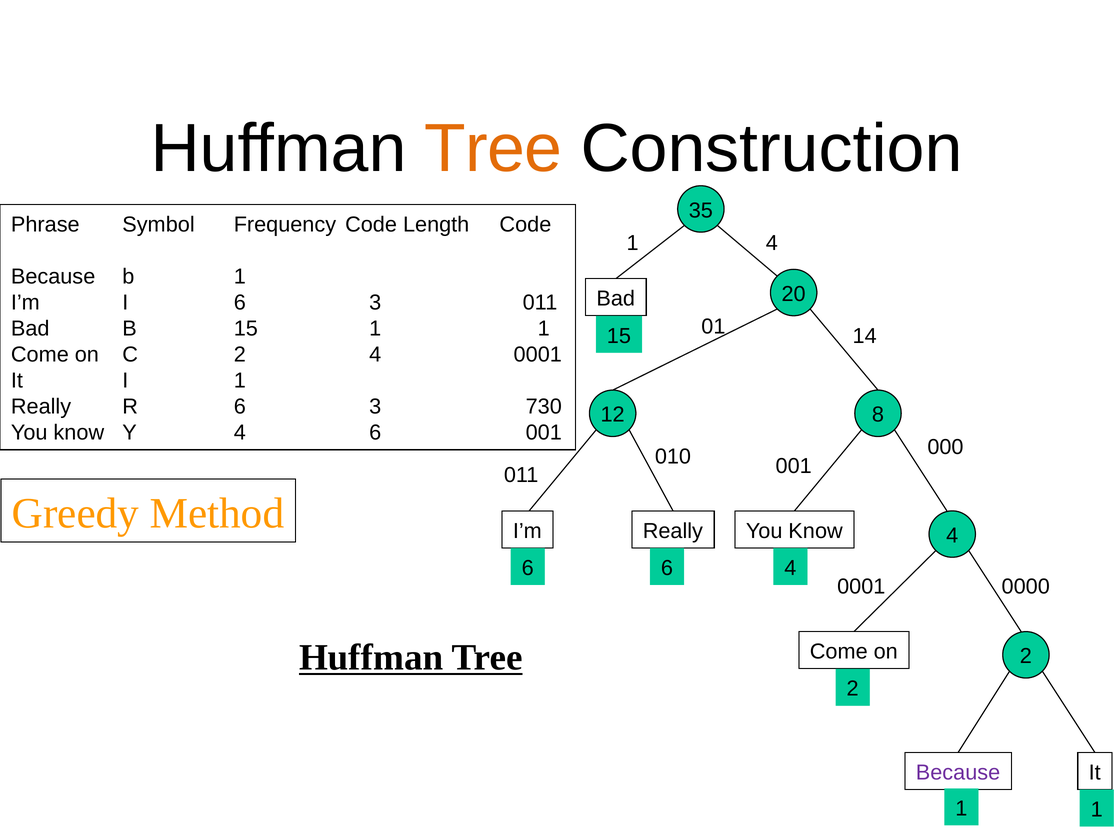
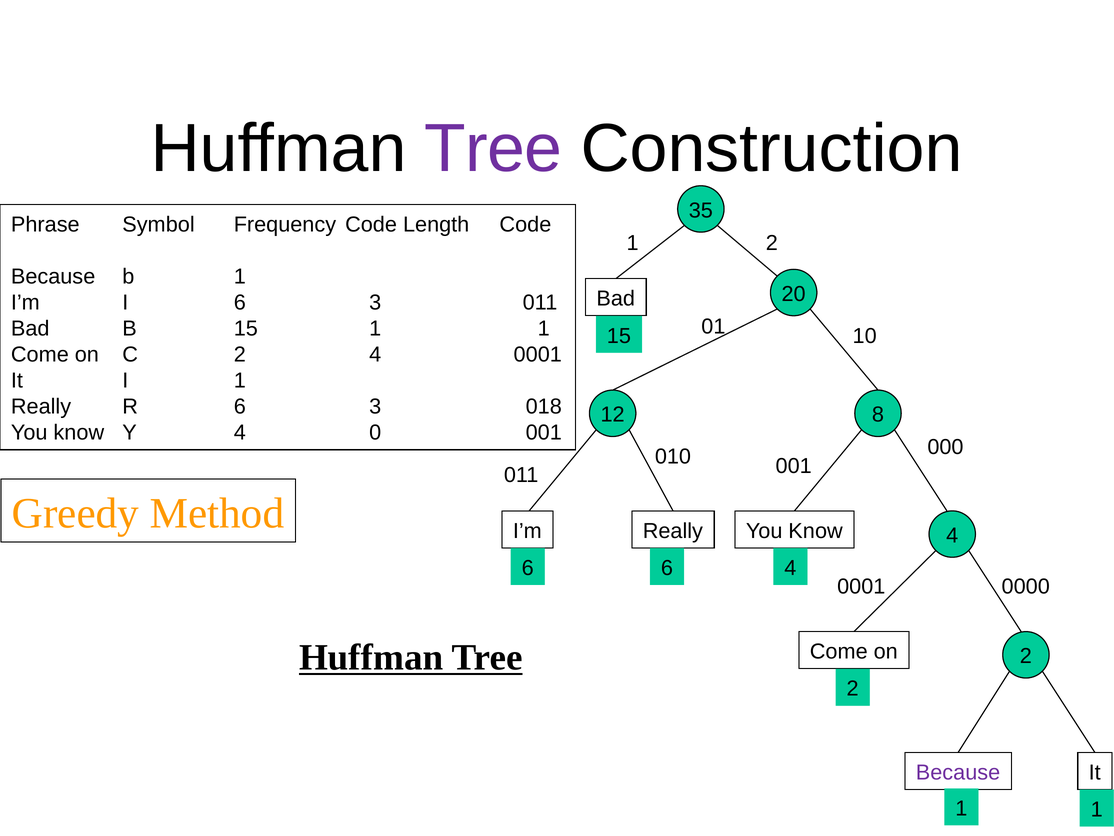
Tree colour: orange -> purple (493, 149)
4: 4 -> 2 (772, 243)
14: 14 -> 10 (865, 336)
730: 730 -> 018 (544, 407)
4 6: 6 -> 0 (375, 433)
